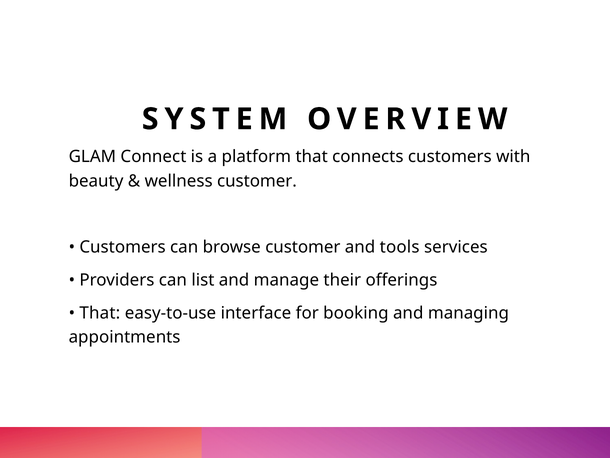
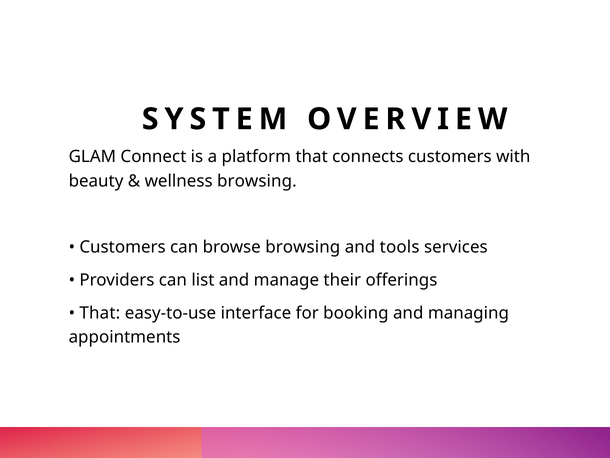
wellness customer: customer -> browsing (257, 181)
browse customer: customer -> browsing (303, 247)
